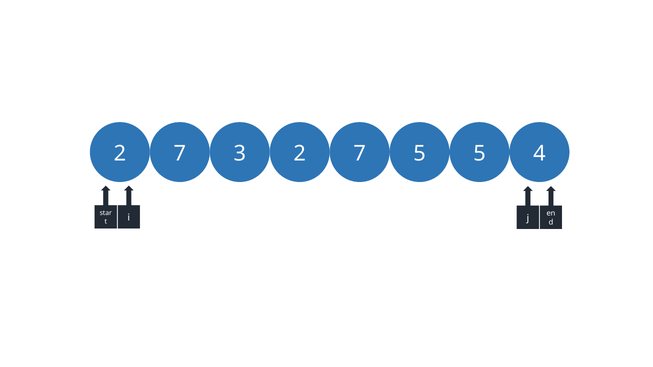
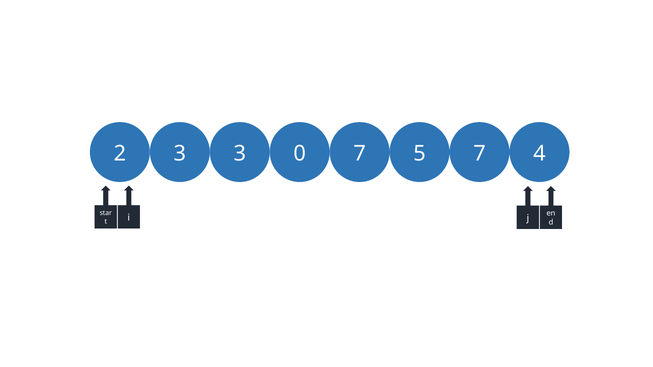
7: 7 -> 3 (180, 154)
3 2: 2 -> 0 (300, 154)
5 5: 5 -> 7 (480, 154)
